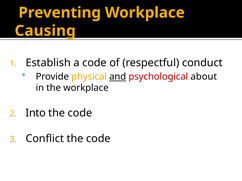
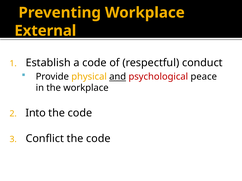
Causing: Causing -> External (45, 31)
about: about -> peace (204, 77)
